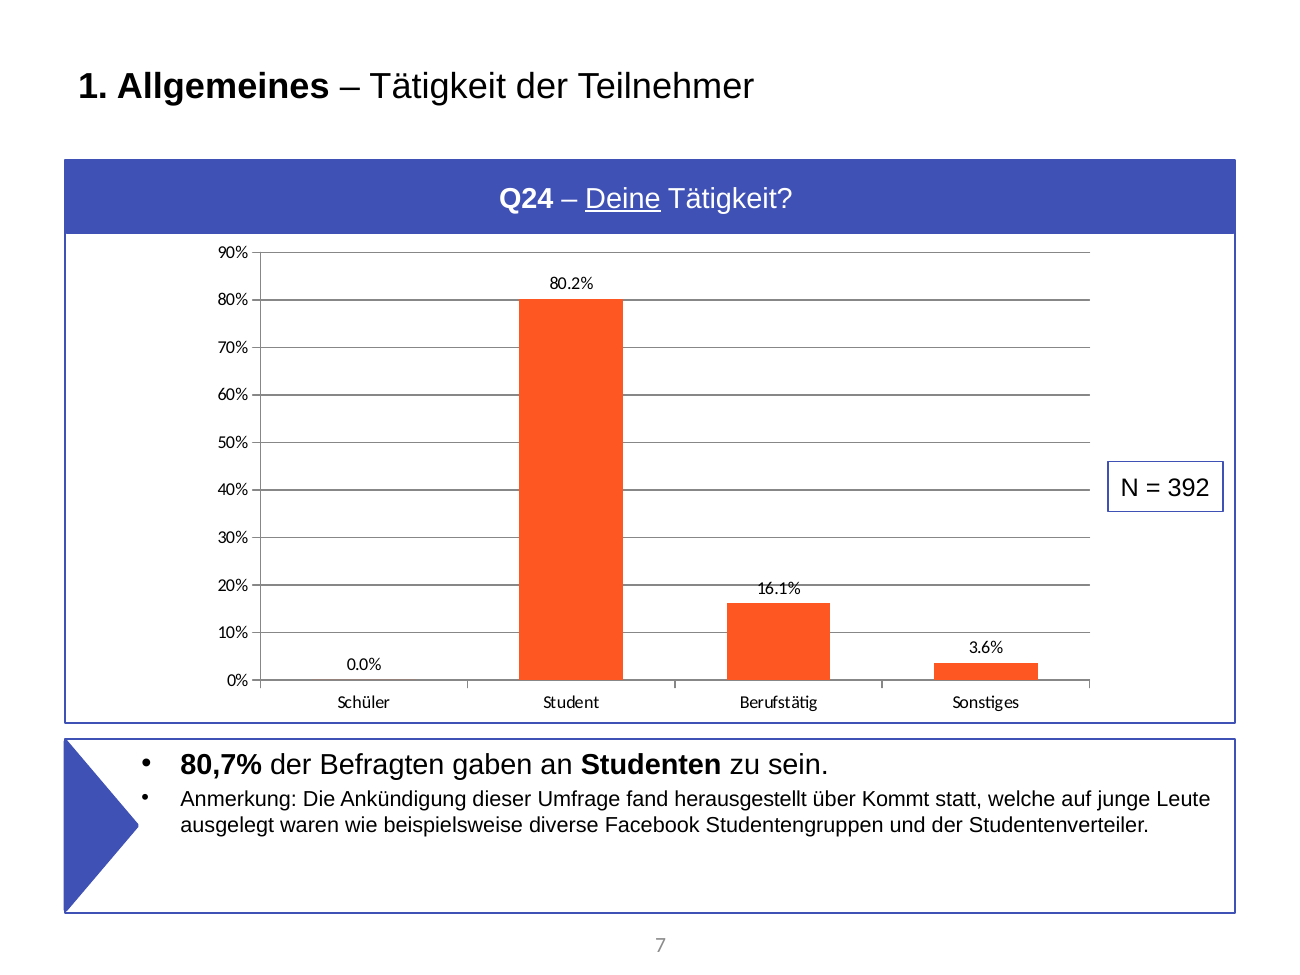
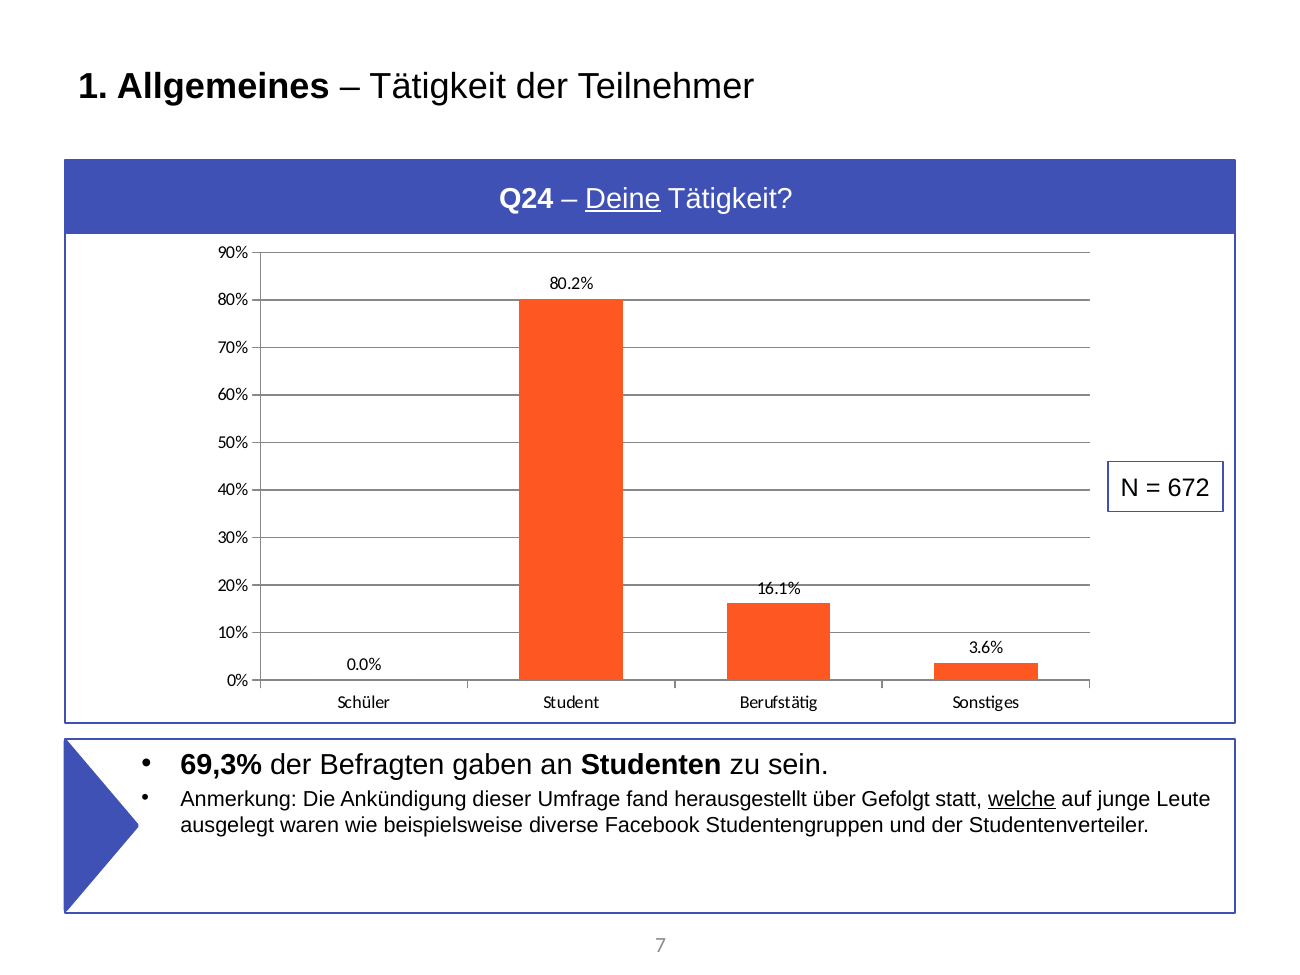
392: 392 -> 672 (1189, 488)
80,7%: 80,7% -> 69,3% (221, 765)
Kommt: Kommt -> Gefolgt (896, 799)
welche underline: none -> present (1022, 799)
